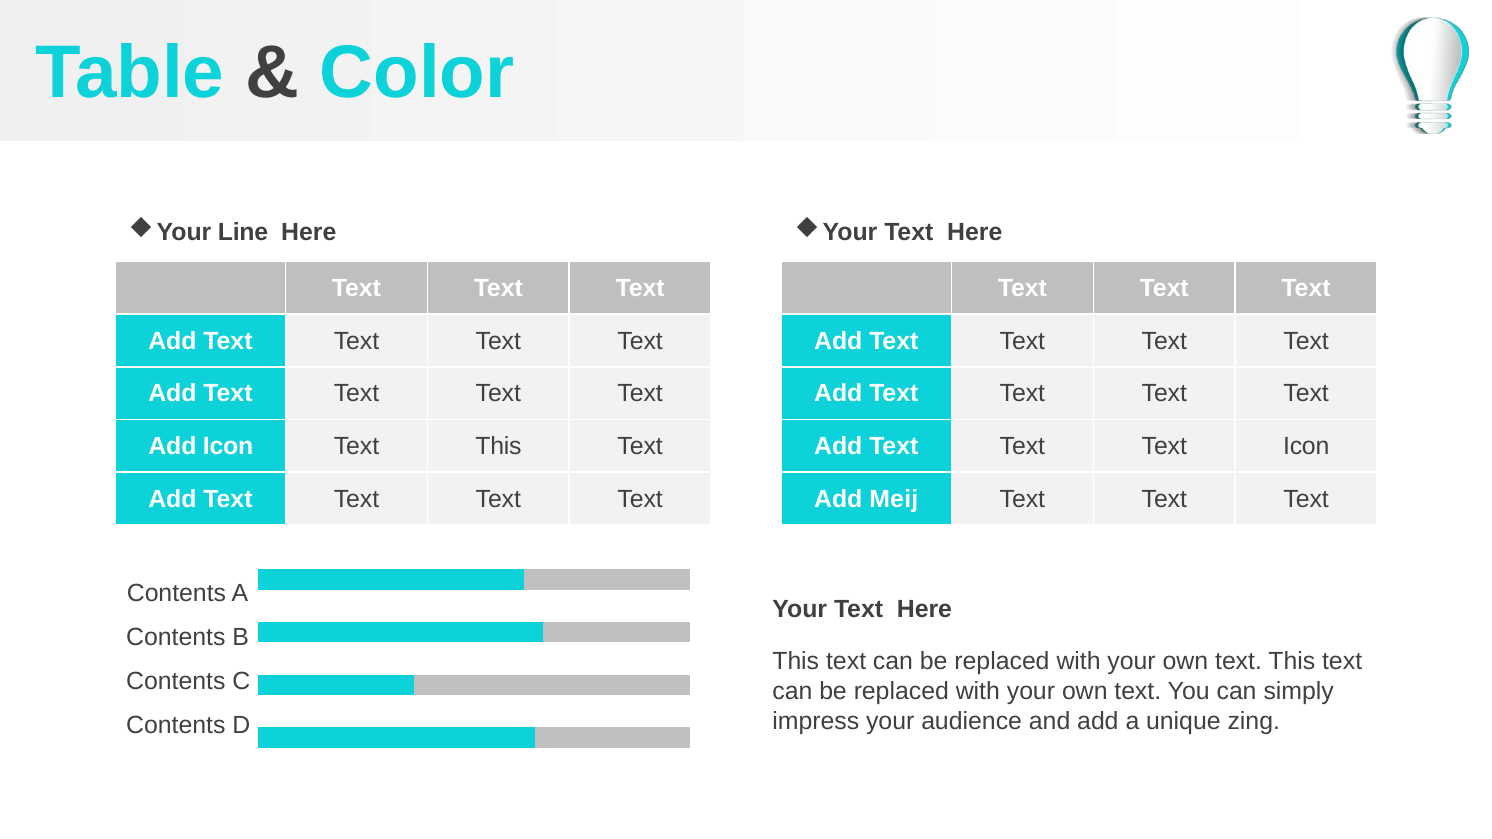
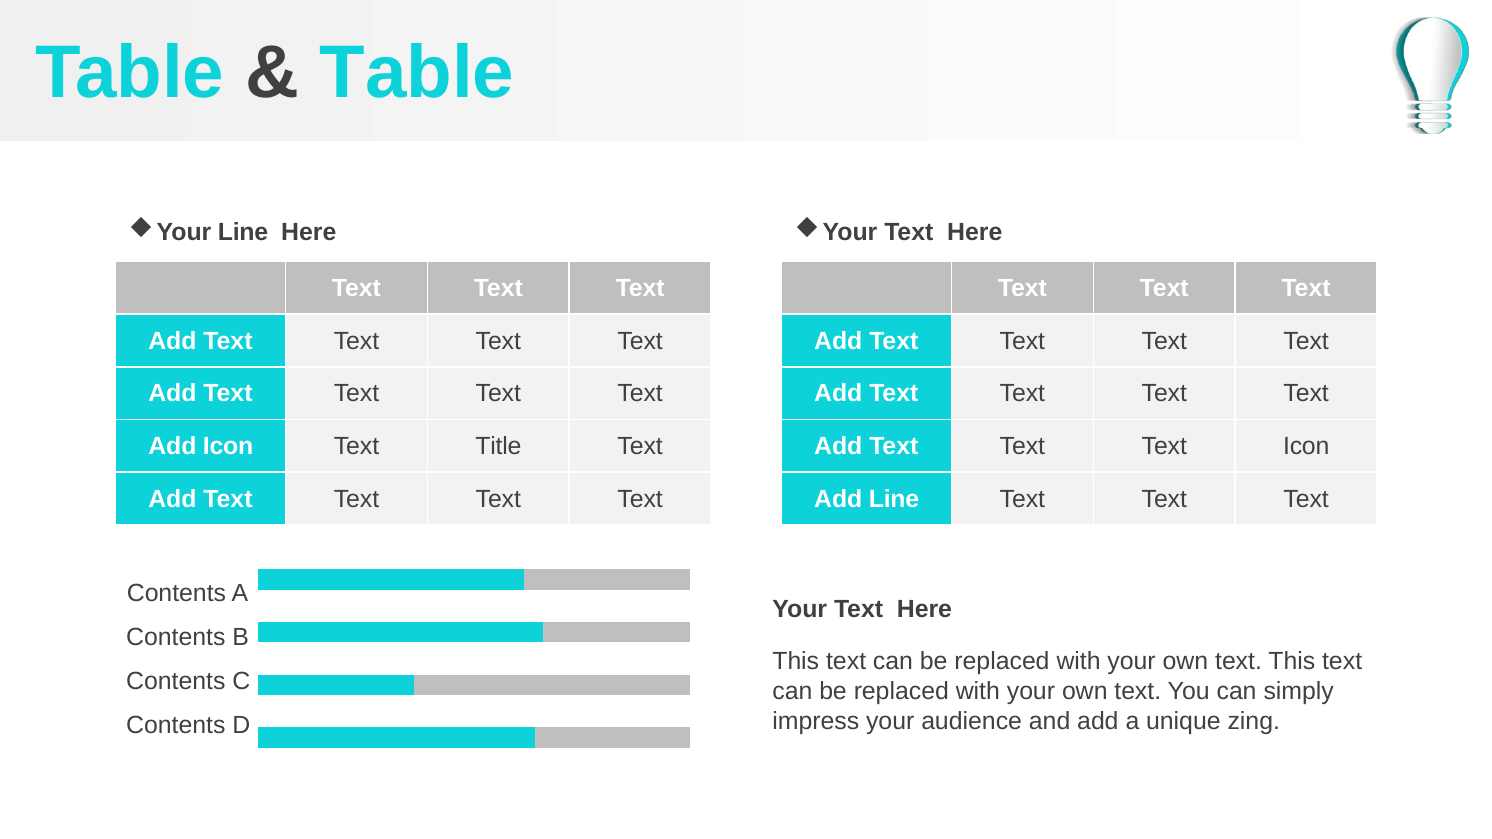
Color: Color -> Table (417, 73)
This: This -> Title (498, 447)
Add Meij: Meij -> Line (894, 499)
